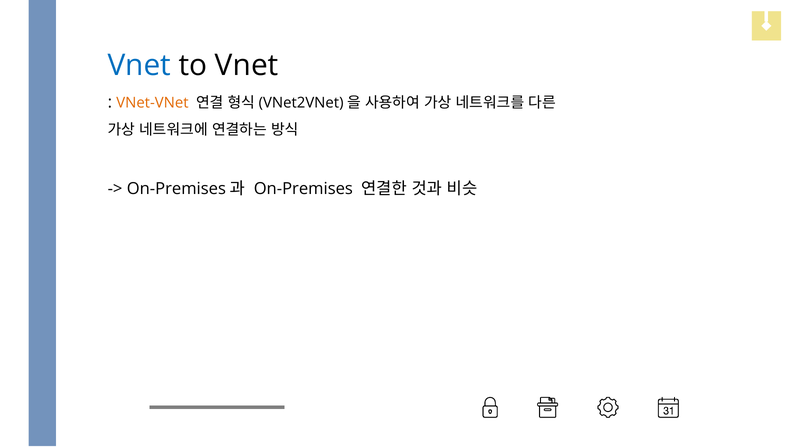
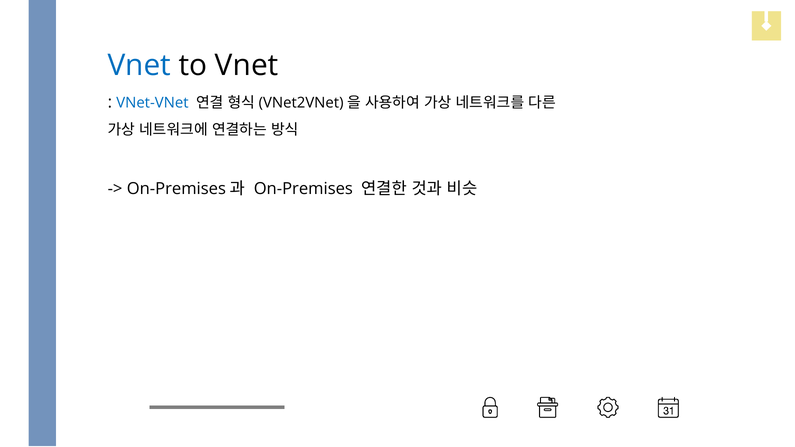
VNet-VNet colour: orange -> blue (152, 103)
